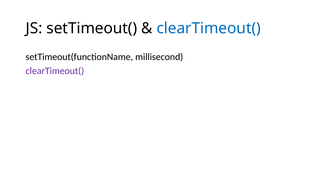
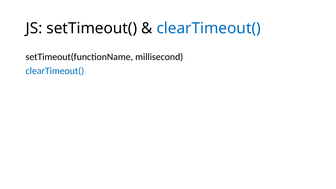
clearTimeout( colour: purple -> blue (55, 71)
